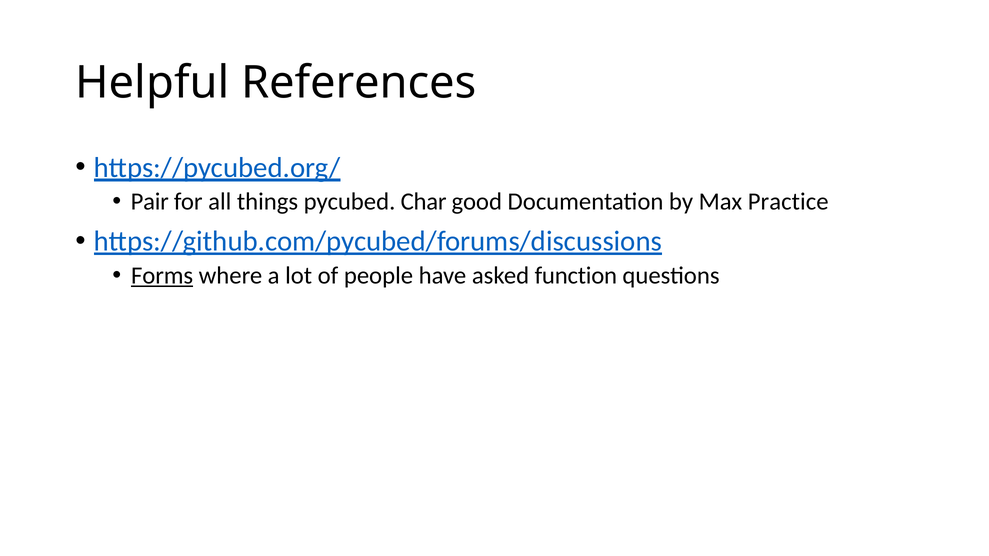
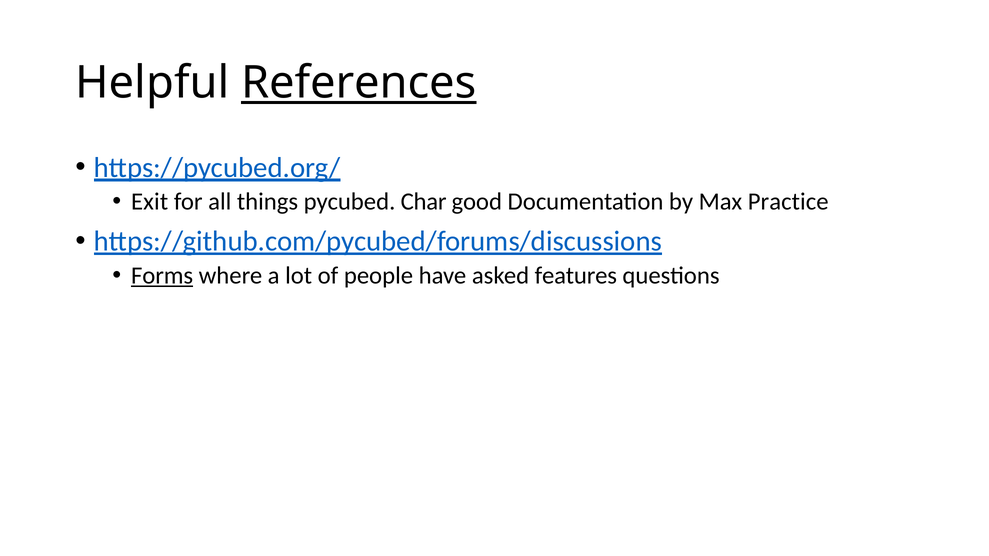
References underline: none -> present (359, 83)
Pair: Pair -> Exit (150, 202)
function: function -> features (576, 276)
